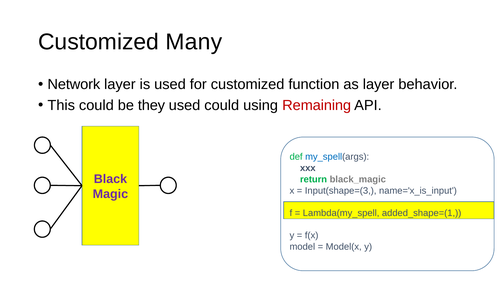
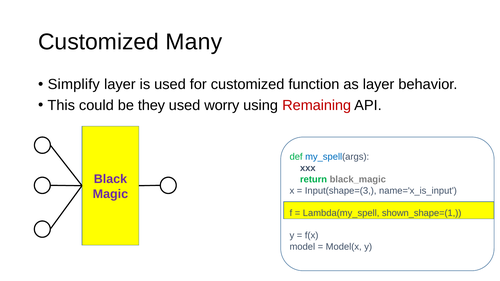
Network: Network -> Simplify (74, 85)
used could: could -> worry (222, 106)
added_shape=(1: added_shape=(1 -> shown_shape=(1 (422, 213)
